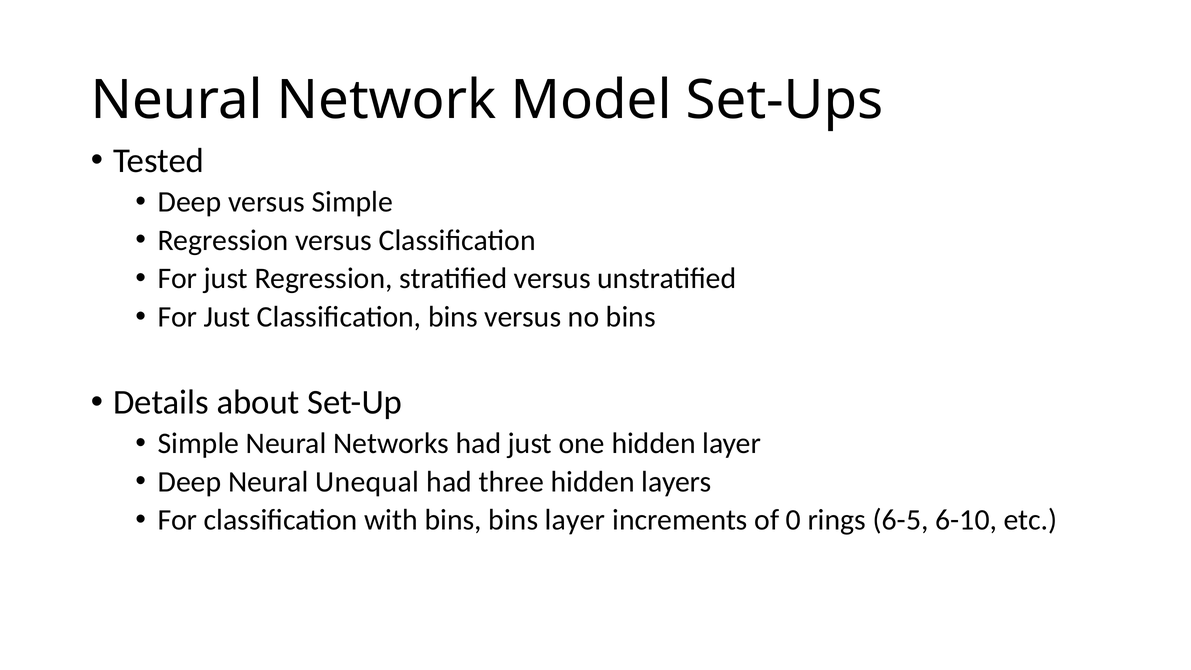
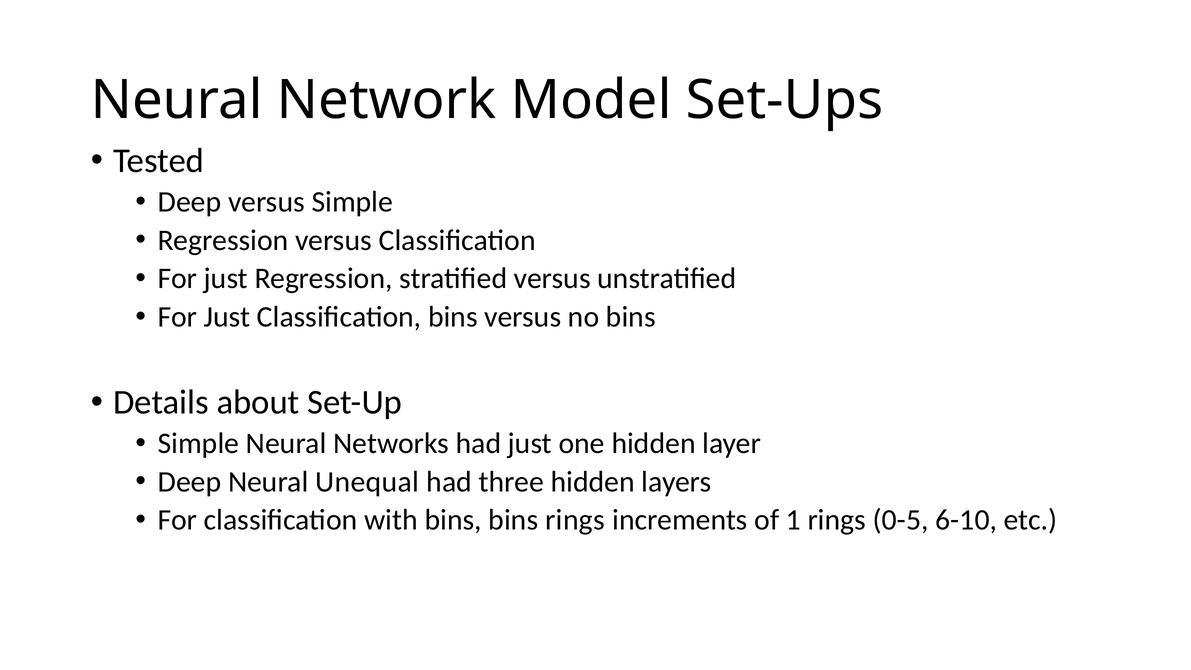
bins layer: layer -> rings (575, 520)
0: 0 -> 1 (793, 520)
6-5: 6-5 -> 0-5 (901, 520)
